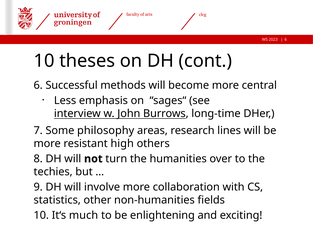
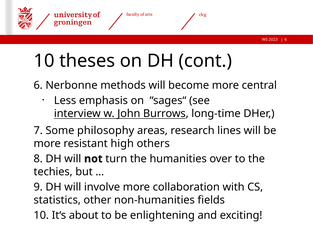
Successful: Successful -> Nerbonne (72, 85)
much: much -> about (84, 215)
